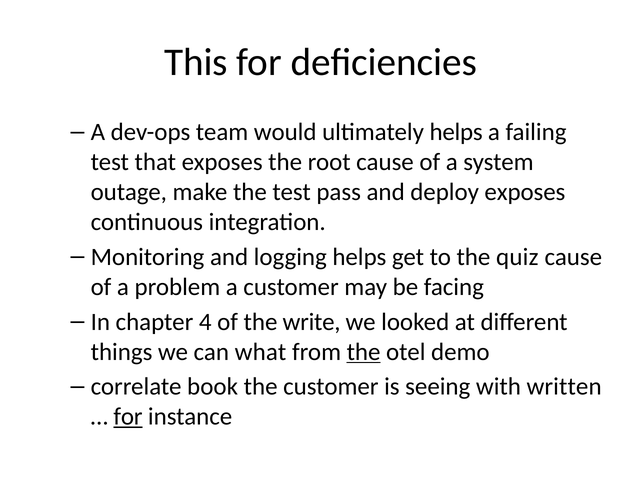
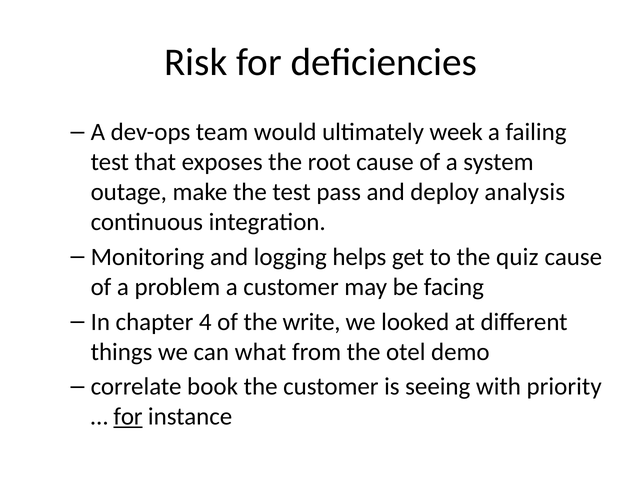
This: This -> Risk (196, 62)
ultimately helps: helps -> week (456, 132)
deploy exposes: exposes -> analysis (525, 192)
the underline: present -> none (364, 352)
written: written -> priority (564, 387)
